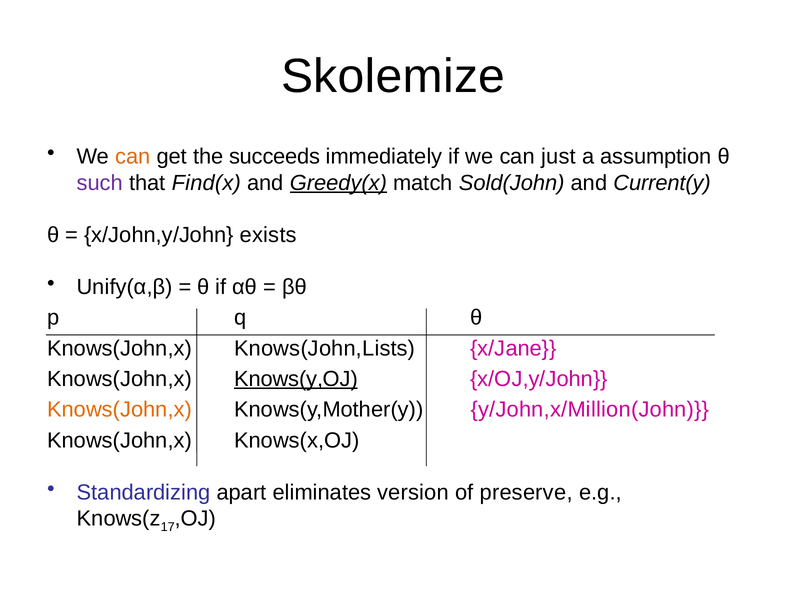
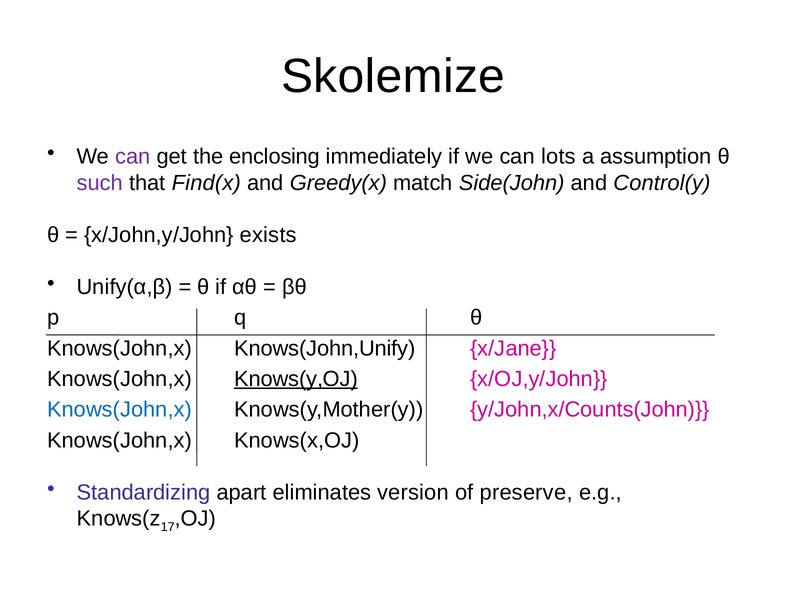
can colour: orange -> purple (133, 156)
succeeds: succeeds -> enclosing (275, 156)
just: just -> lots (558, 156)
Greedy(x underline: present -> none (338, 183)
Sold(John: Sold(John -> Side(John (512, 183)
Current(y: Current(y -> Control(y (662, 183)
Knows(John,Lists: Knows(John,Lists -> Knows(John,Unify (325, 348)
Knows(John,x colour: orange -> blue (120, 409)
y/John,x/Million(John: y/John,x/Million(John -> y/John,x/Counts(John (590, 409)
